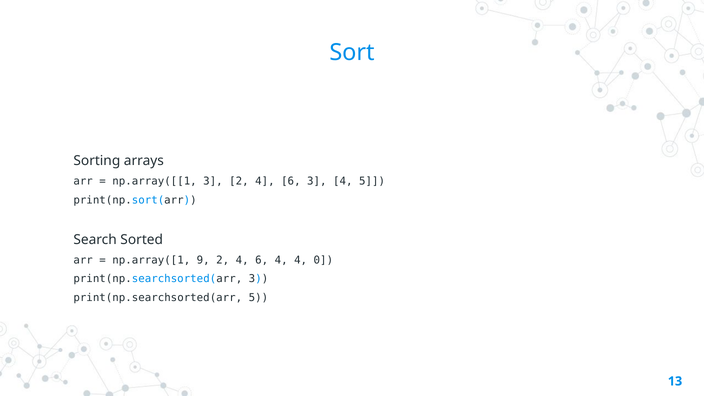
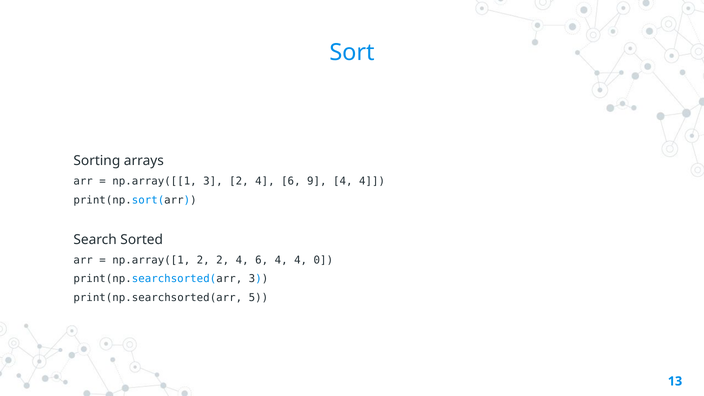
6 3: 3 -> 9 (317, 181)
5: 5 -> 4 (372, 181)
np.array([1 9: 9 -> 2 (203, 260)
